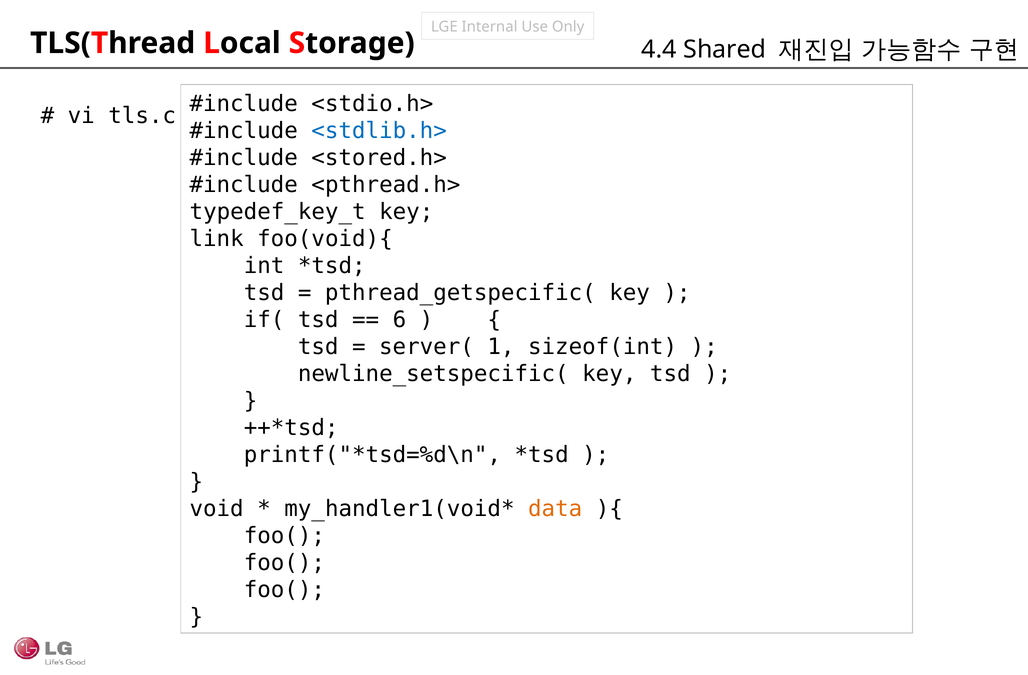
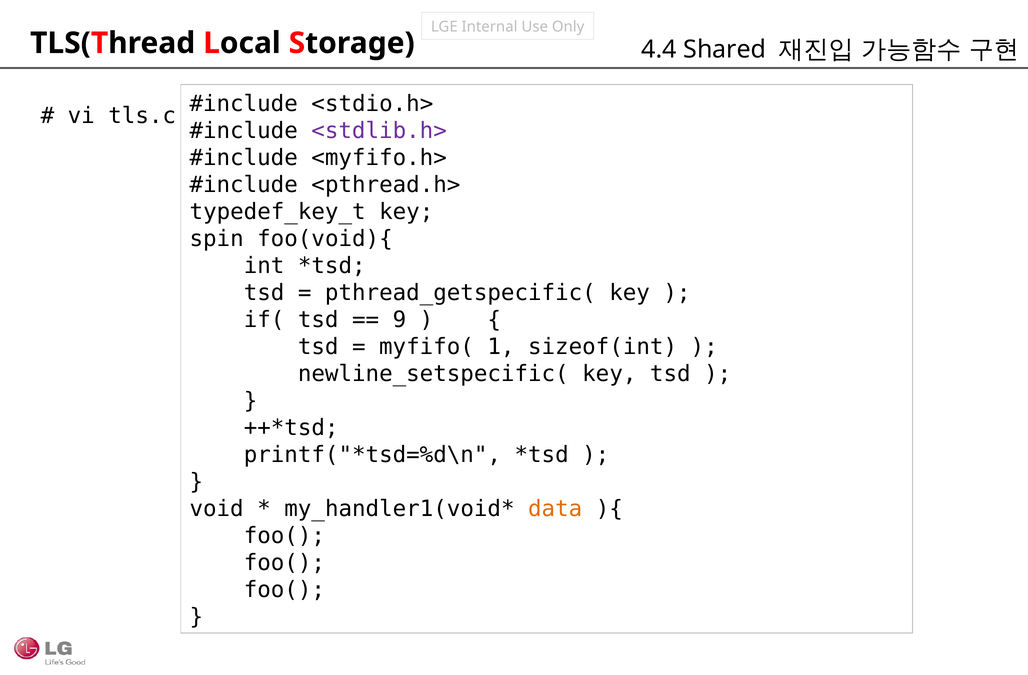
<stdlib.h> colour: blue -> purple (379, 131)
<stored.h>: <stored.h> -> <myfifo.h> (379, 158)
link: link -> spin (217, 239)
6: 6 -> 9 (399, 320)
server(: server( -> myfifo( (426, 347)
